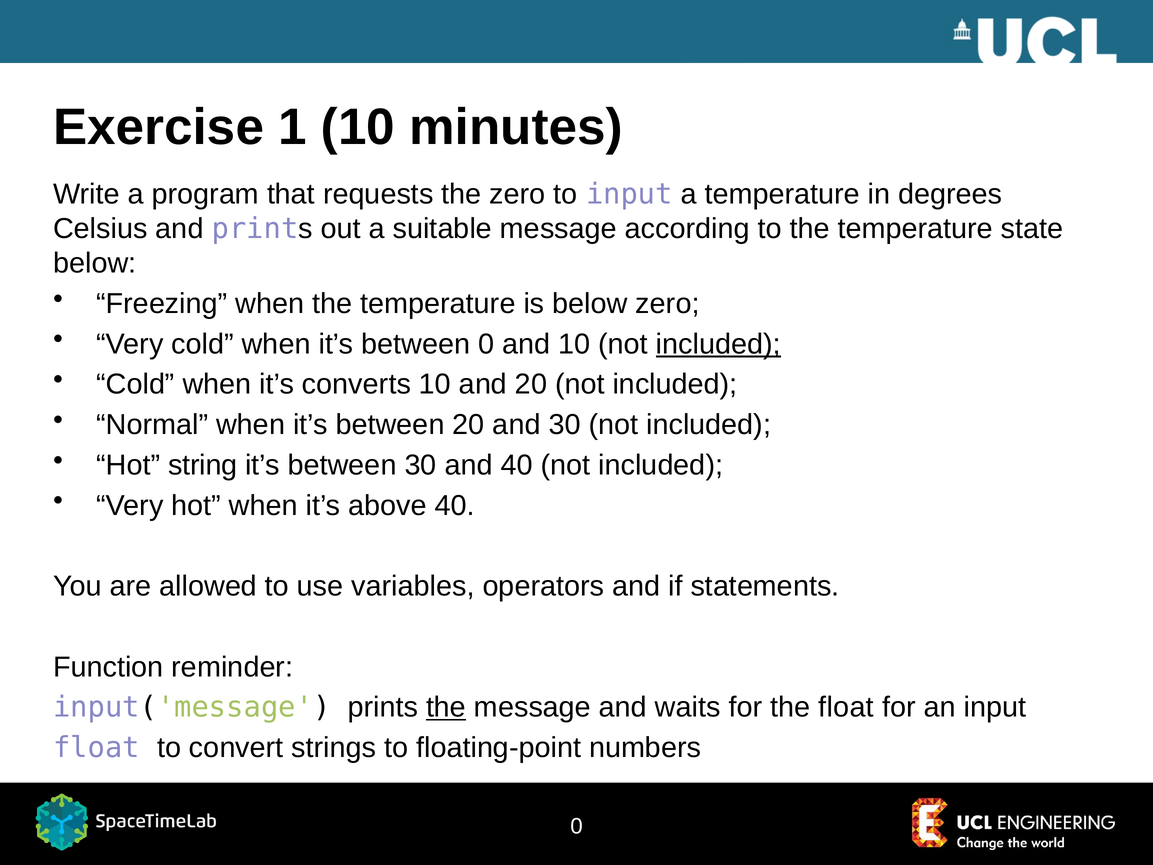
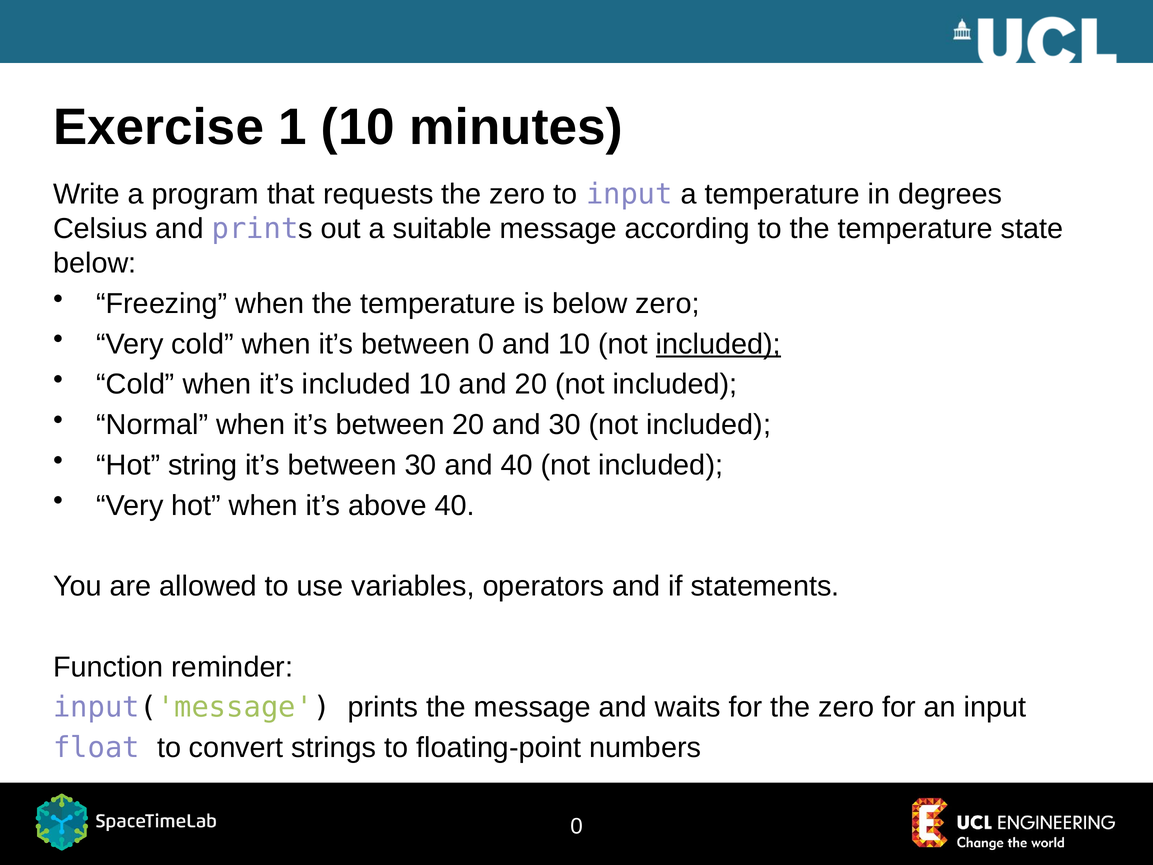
it’s converts: converts -> included (356, 384)
the underline: present -> none (446, 707)
for the float: float -> zero (846, 707)
